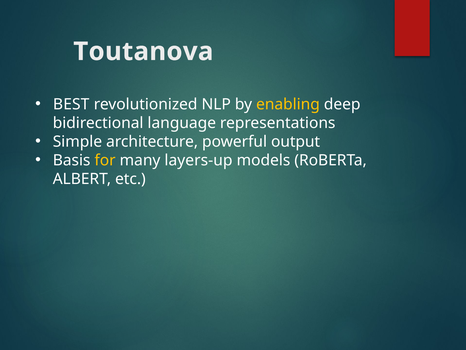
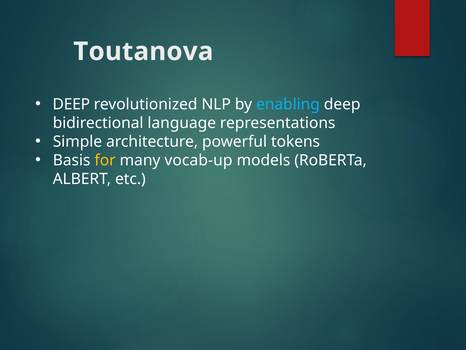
BEST: BEST -> DEEP (71, 104)
enabling colour: yellow -> light blue (288, 104)
output: output -> tokens (296, 141)
layers-up: layers-up -> vocab-up (198, 160)
